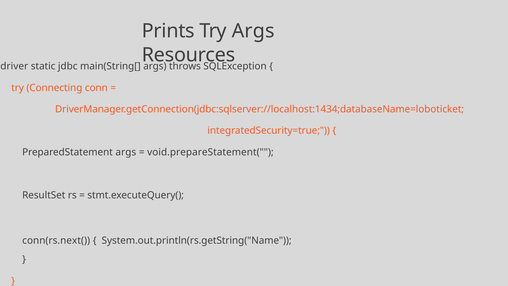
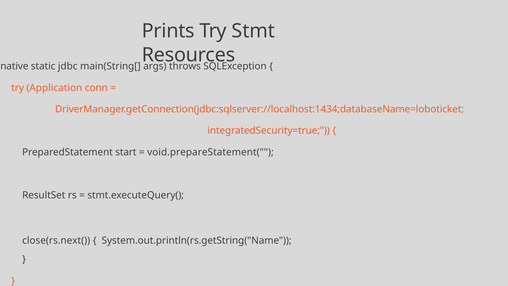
Try Args: Args -> Stmt (253, 31)
driver: driver -> native (14, 66)
Connecting: Connecting -> Application (54, 88)
PreparedStatement args: args -> start (126, 152)
conn(rs.next(: conn(rs.next( -> close(rs.next( (56, 240)
